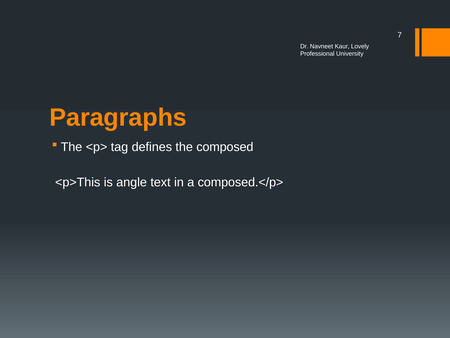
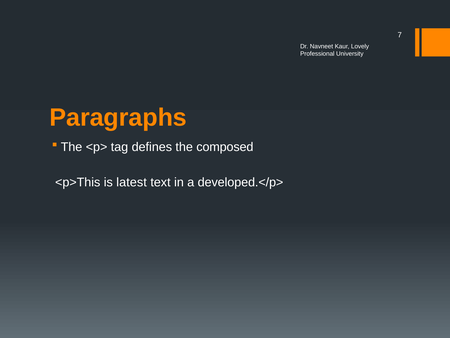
angle: angle -> latest (132, 182)
composed.</p>: composed.</p> -> developed.</p> (240, 182)
